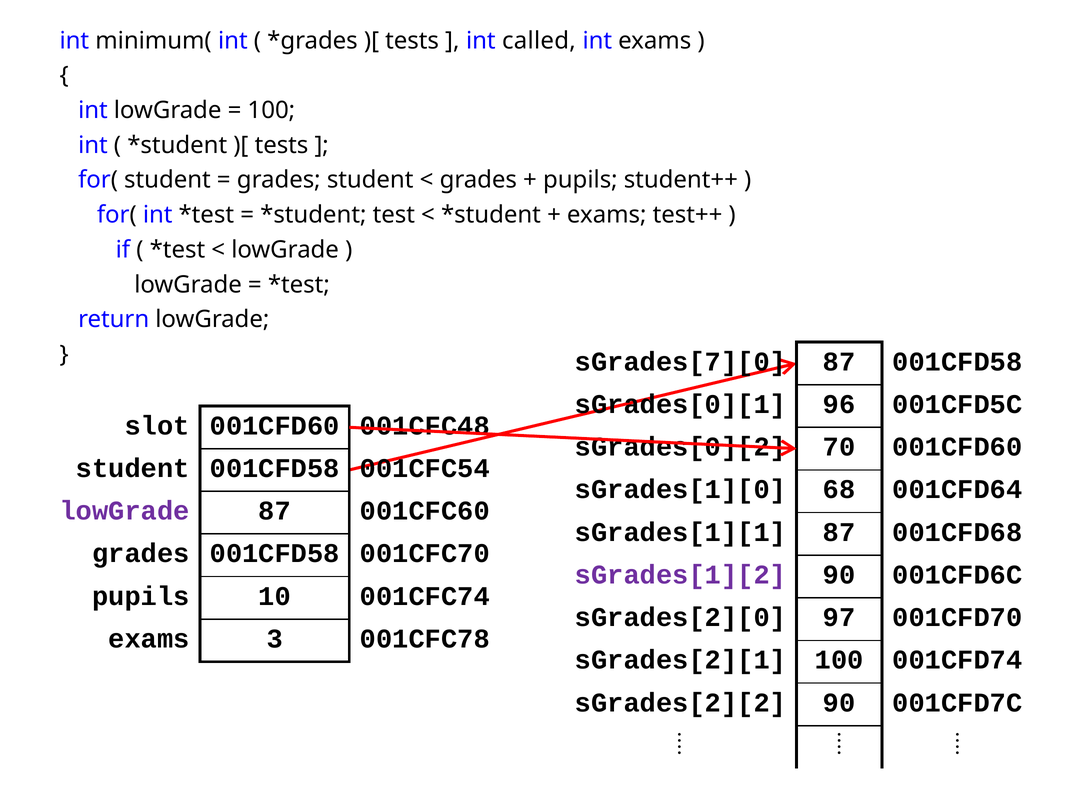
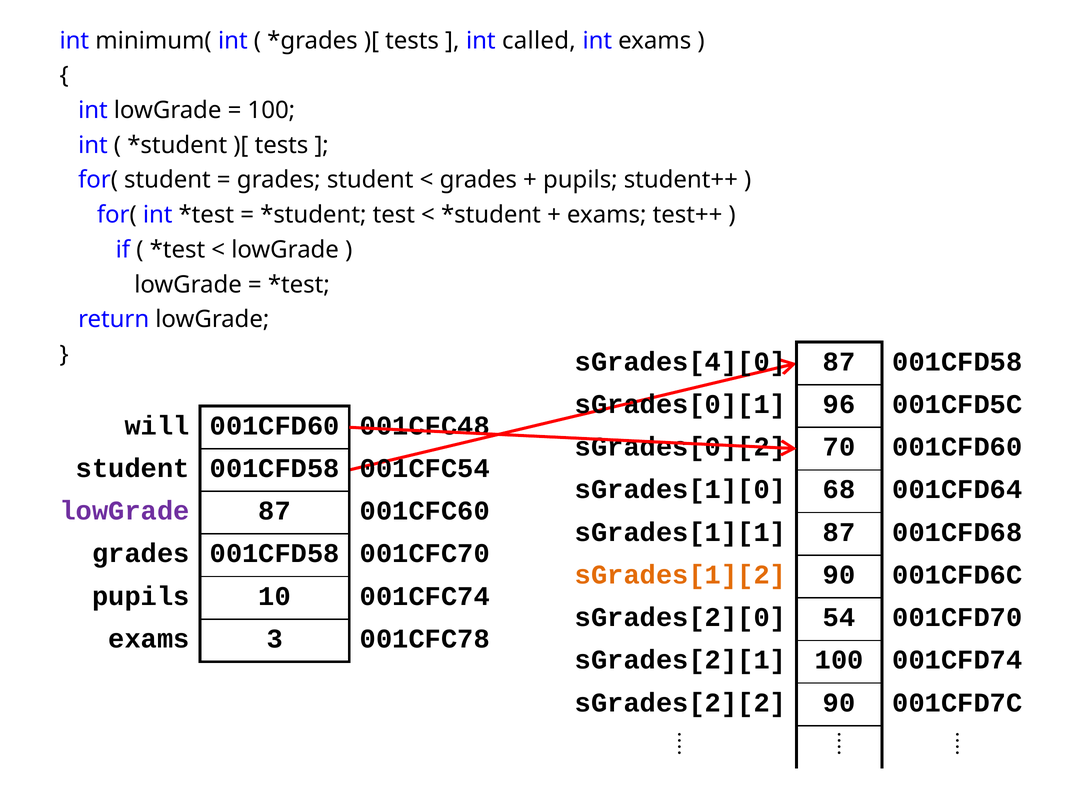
sGrades[7][0: sGrades[7][0 -> sGrades[4][0 (680, 361)
slot: slot -> will (157, 425)
sGrades[1][2 colour: purple -> orange (680, 574)
97: 97 -> 54 (839, 617)
